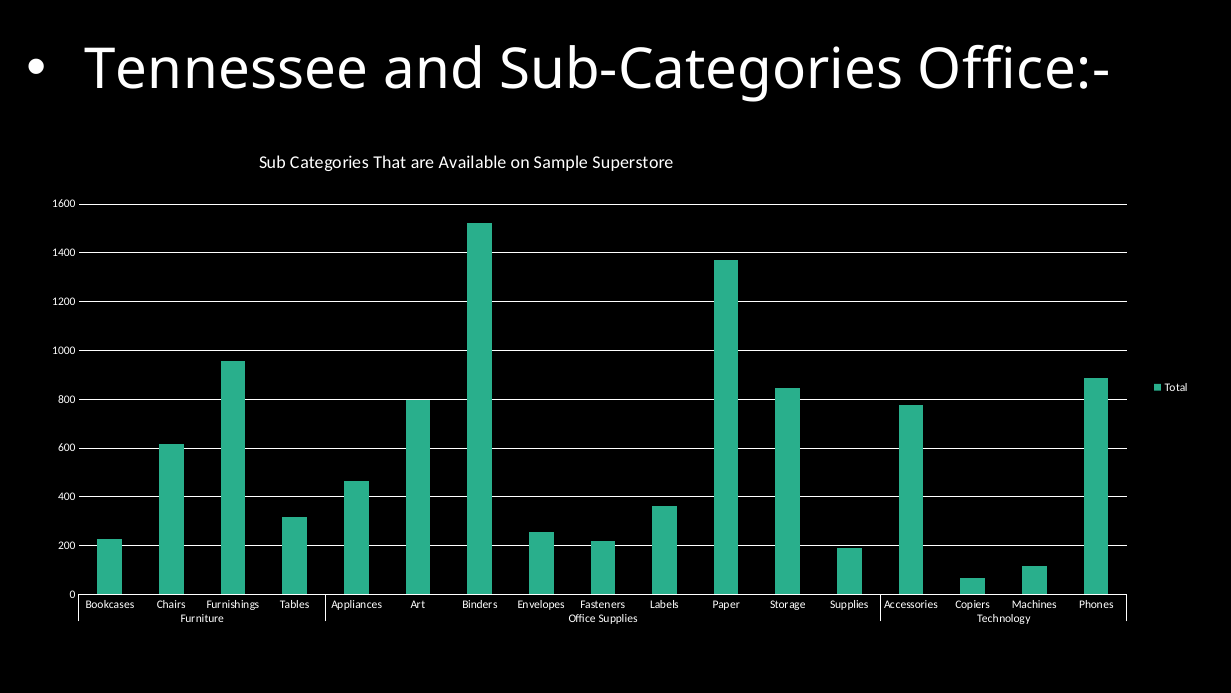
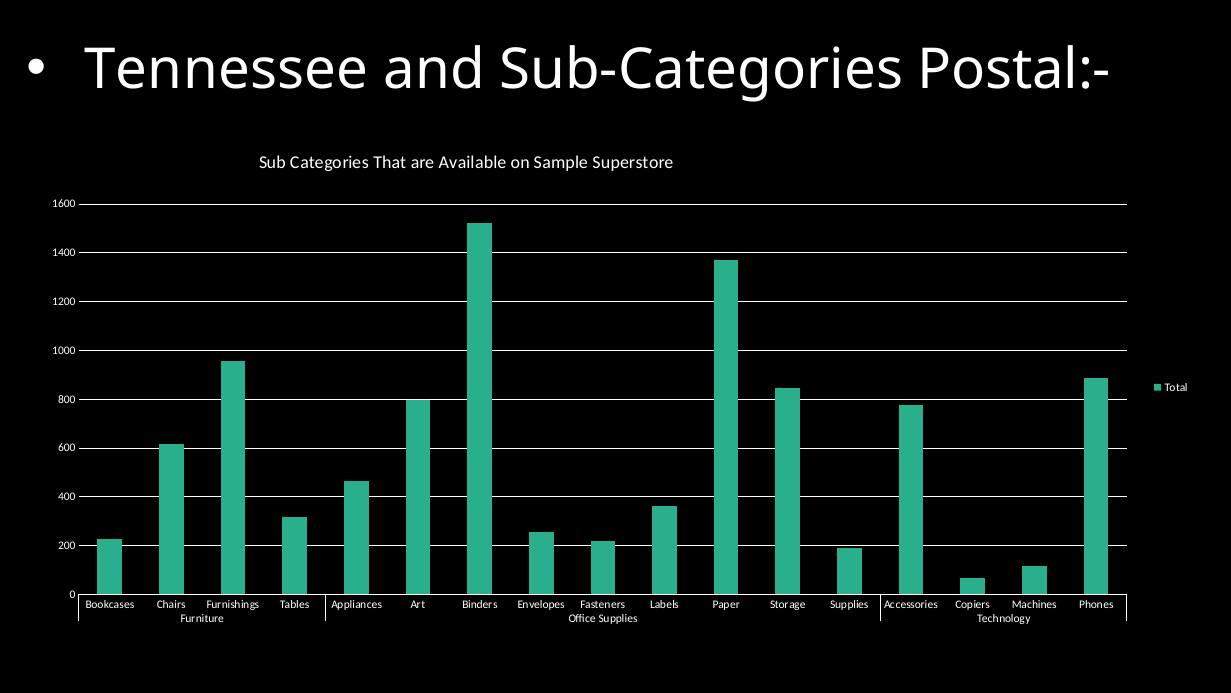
Office:-: Office:- -> Postal:- (1014, 69)
